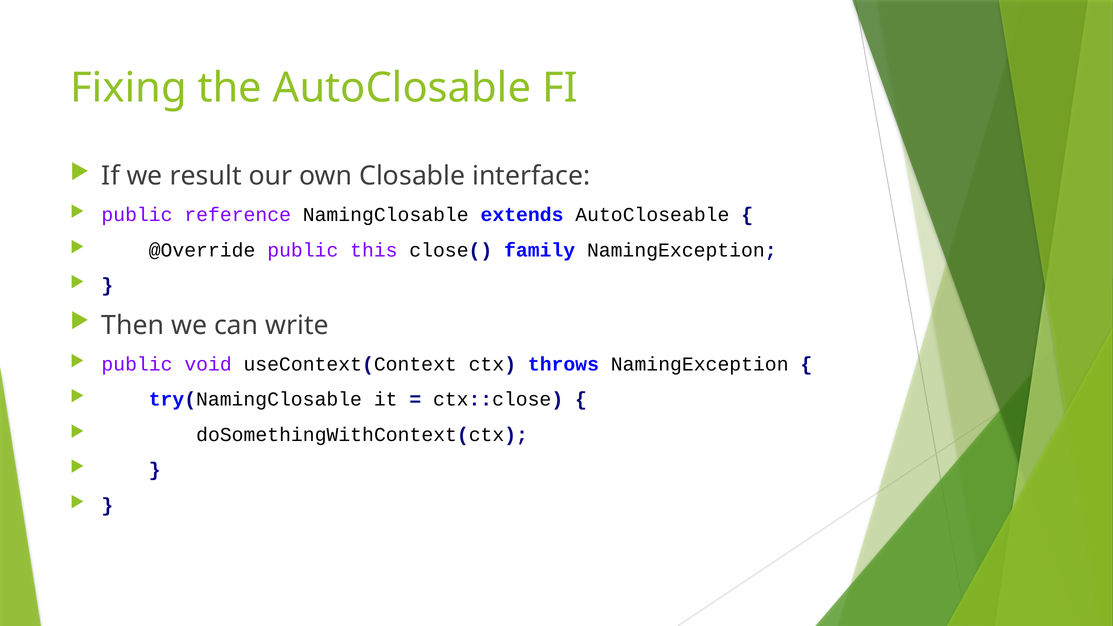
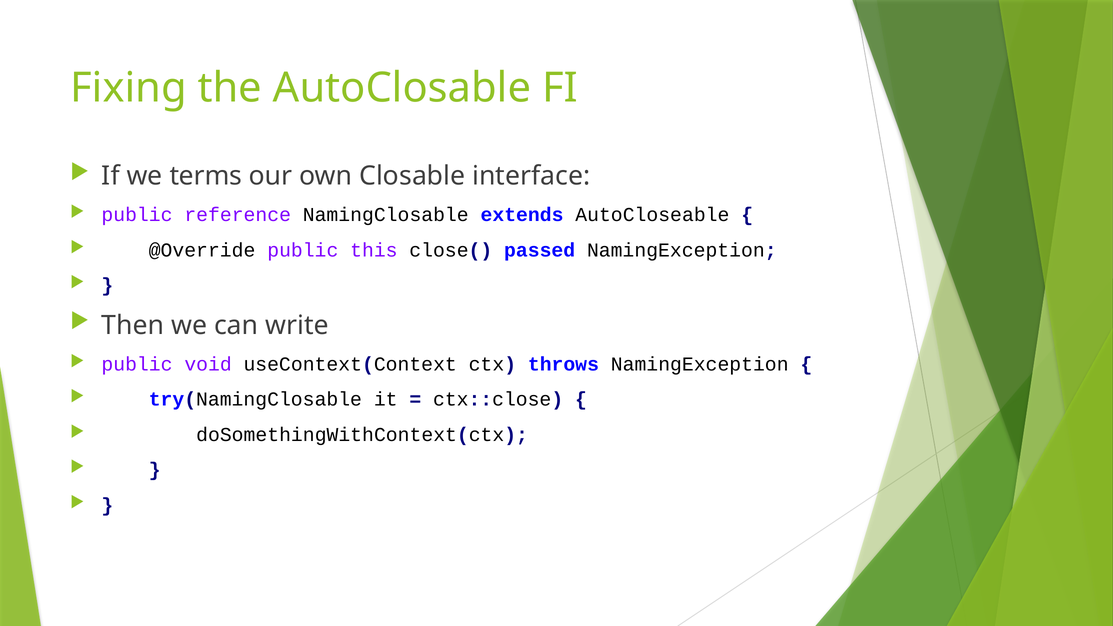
result: result -> terms (206, 176)
family: family -> passed (540, 250)
